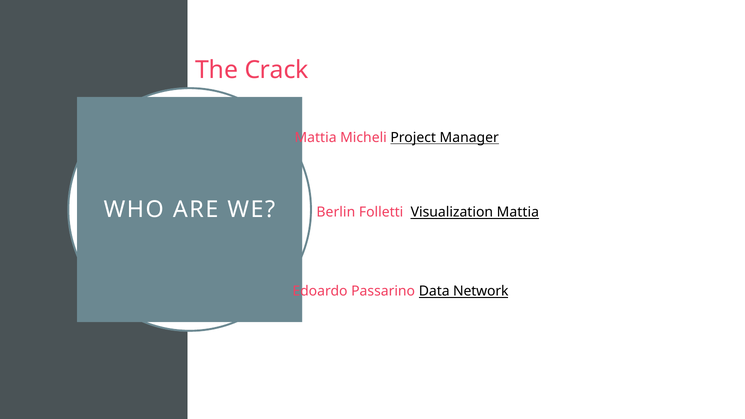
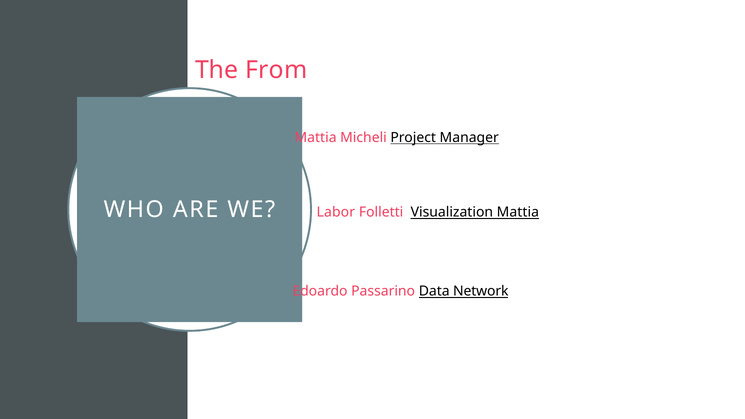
Crack: Crack -> From (276, 70)
Berlin: Berlin -> Labor (336, 212)
